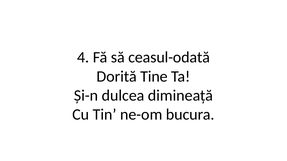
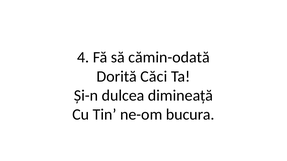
ceasul-odată: ceasul-odată -> cămin-odată (169, 57)
Tine: Tine -> Căci (154, 77)
